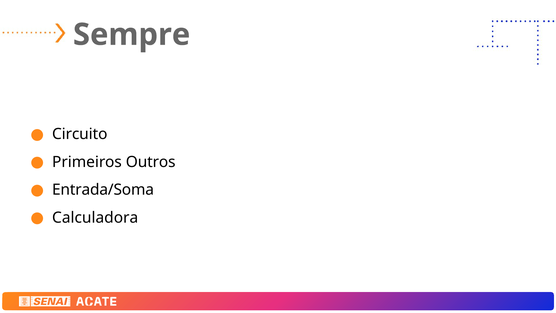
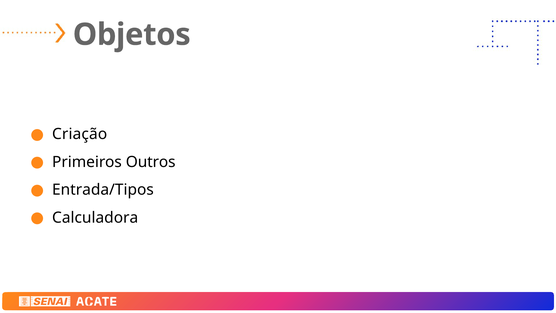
Sempre: Sempre -> Objetos (132, 35)
Circuito: Circuito -> Criação (80, 134)
Entrada/Soma: Entrada/Soma -> Entrada/Tipos (103, 190)
